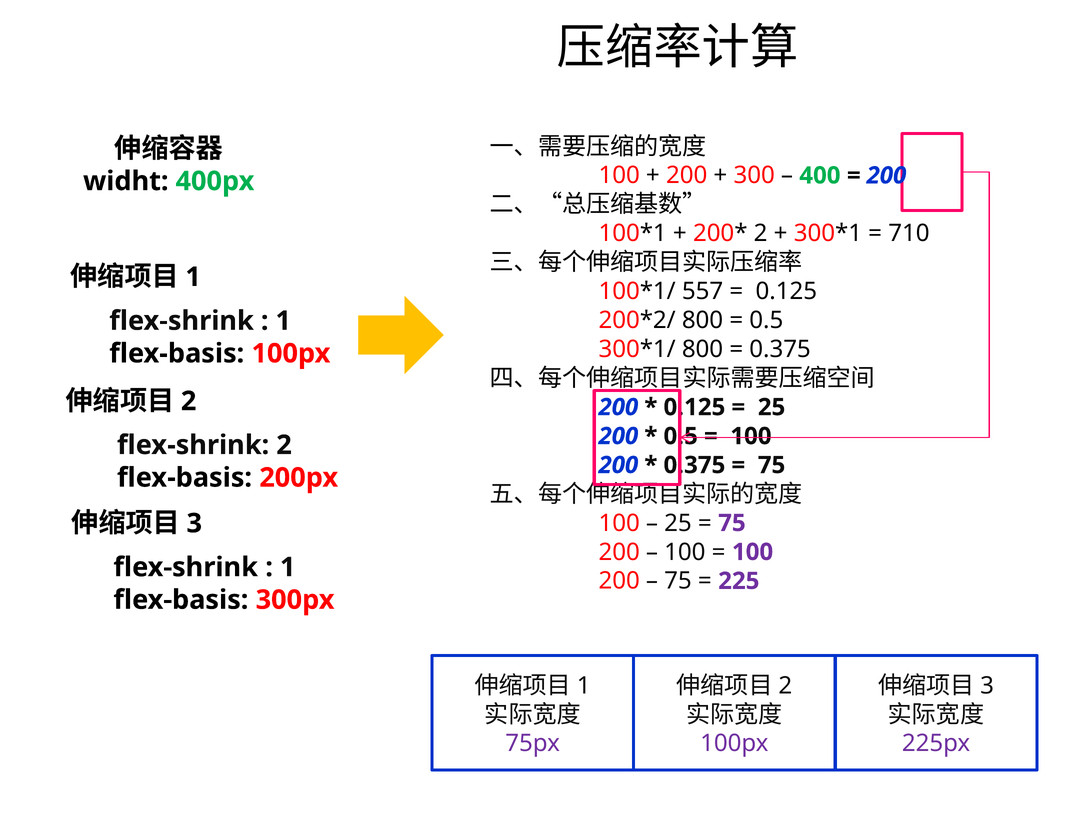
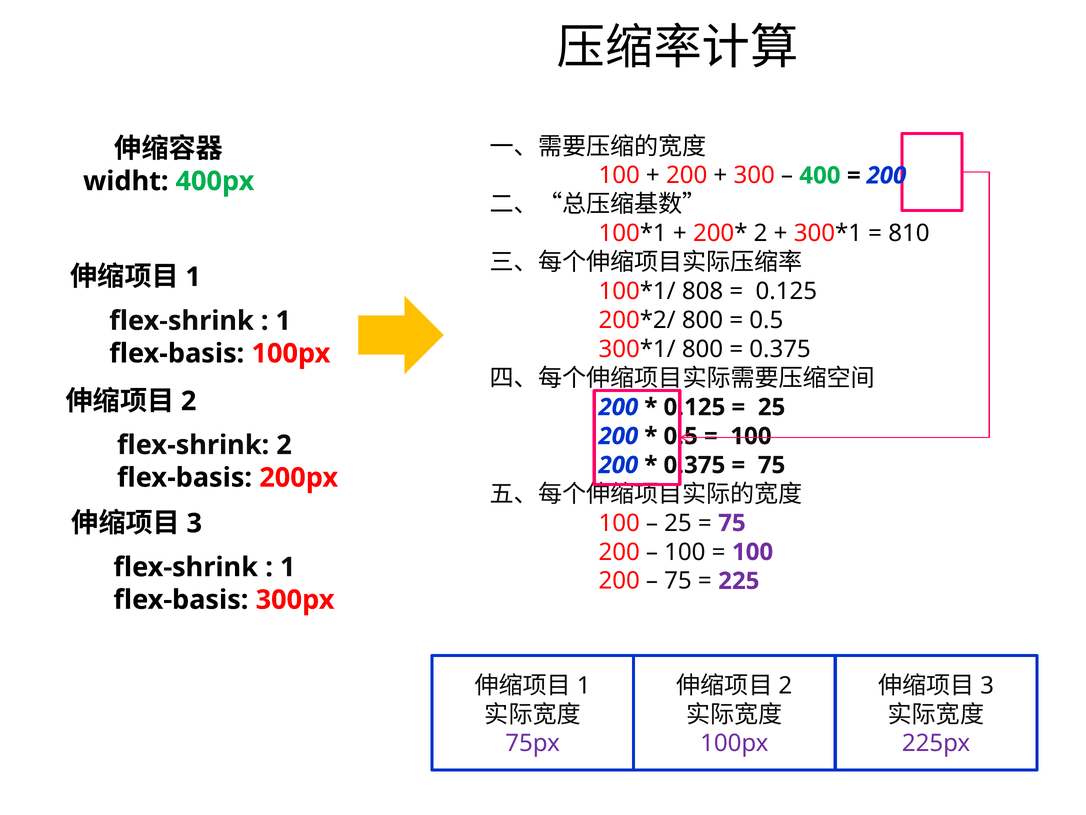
710: 710 -> 810 (909, 233)
557: 557 -> 808 (703, 291)
